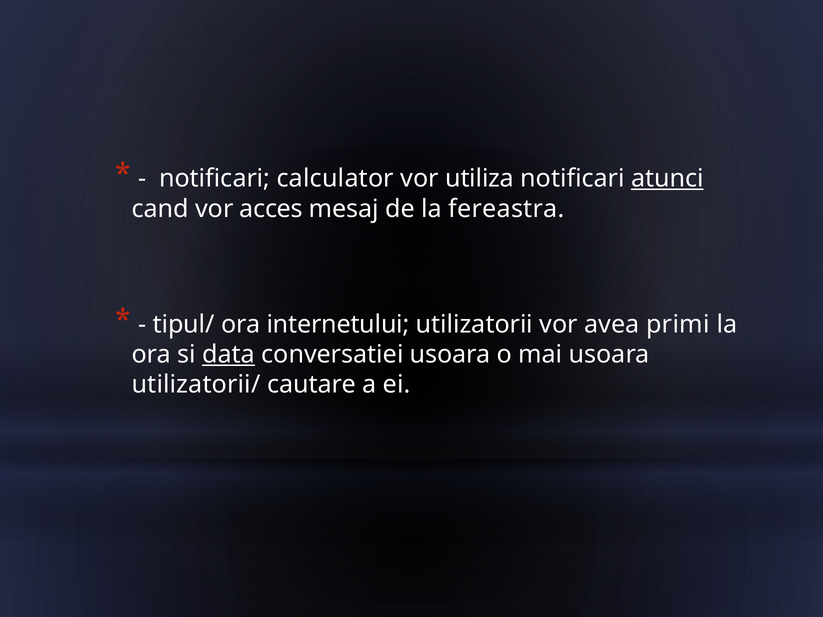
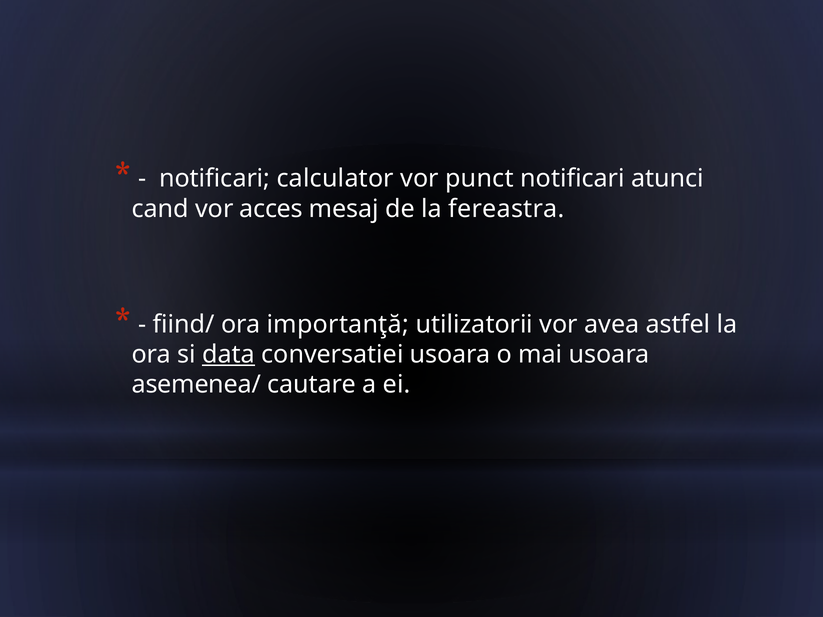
utiliza: utiliza -> punct (479, 179)
atunci underline: present -> none (667, 179)
tipul/: tipul/ -> fiind/ (184, 325)
internetului: internetului -> importanţă (338, 325)
primi: primi -> astfel (678, 325)
utilizatorii/: utilizatorii/ -> asemenea/ (196, 385)
